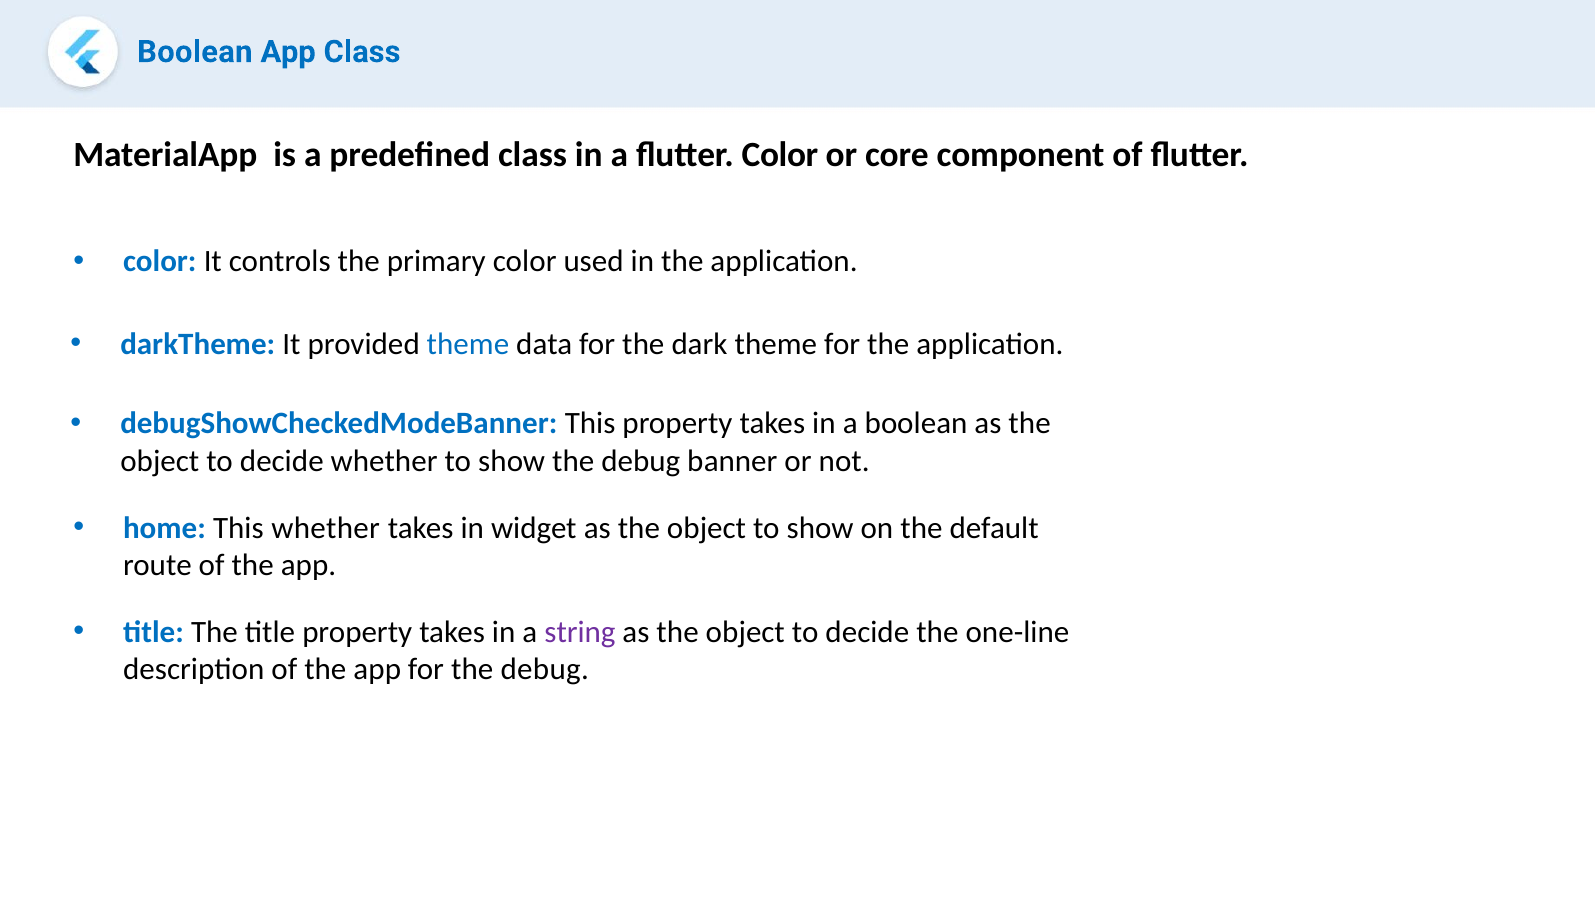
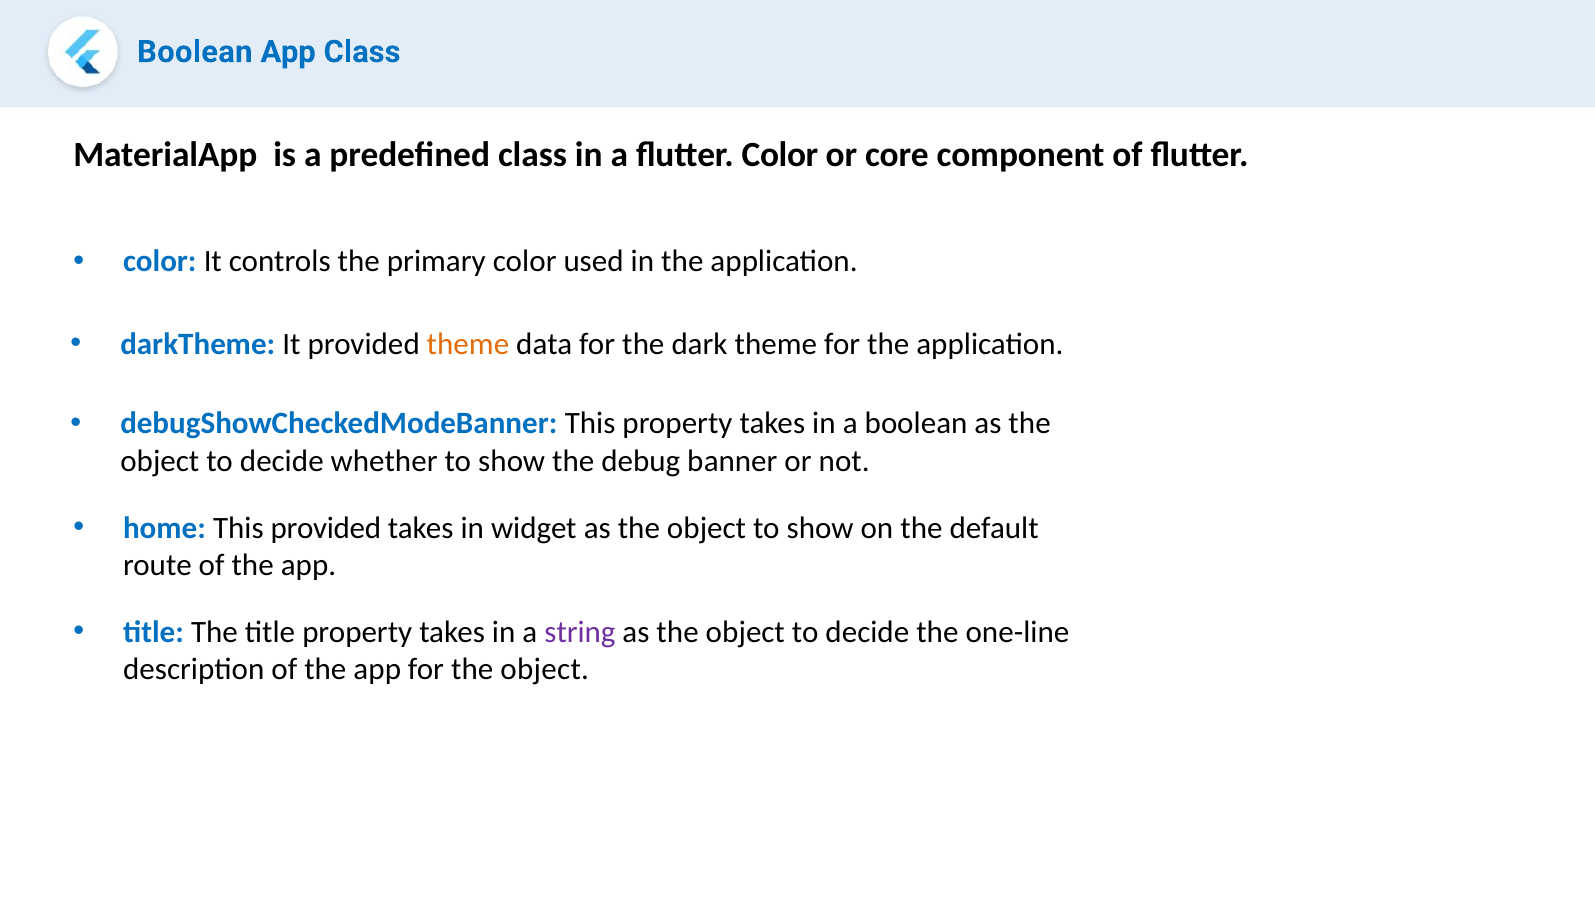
theme colour: blue -> orange (468, 344)
This whether: whether -> provided (326, 528)
for the debug: debug -> object (545, 669)
